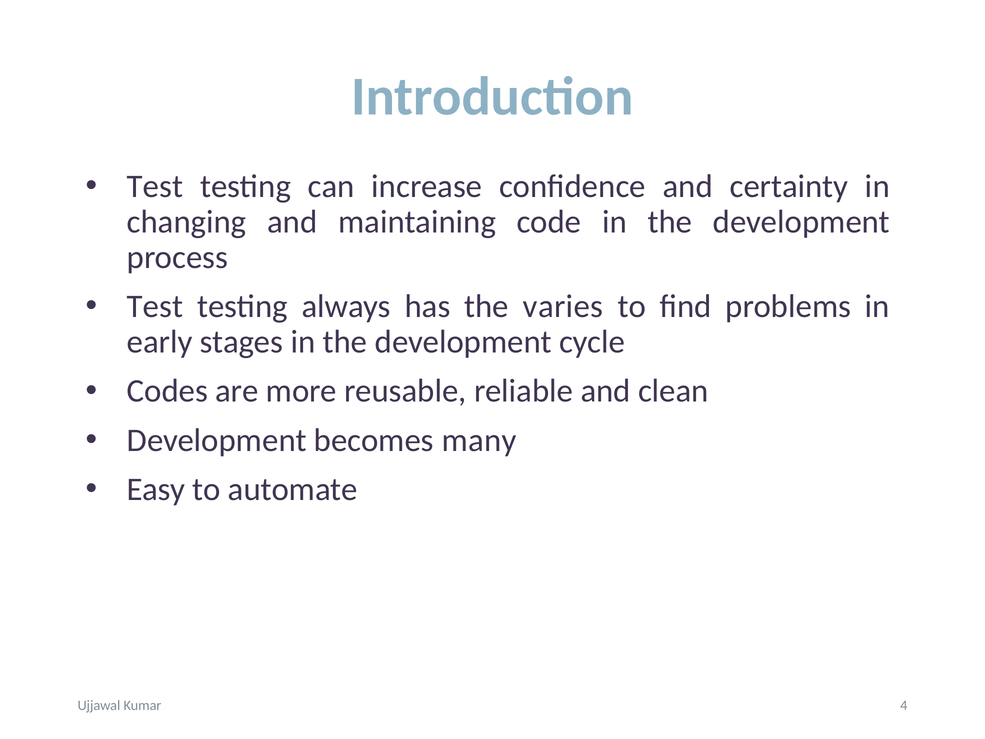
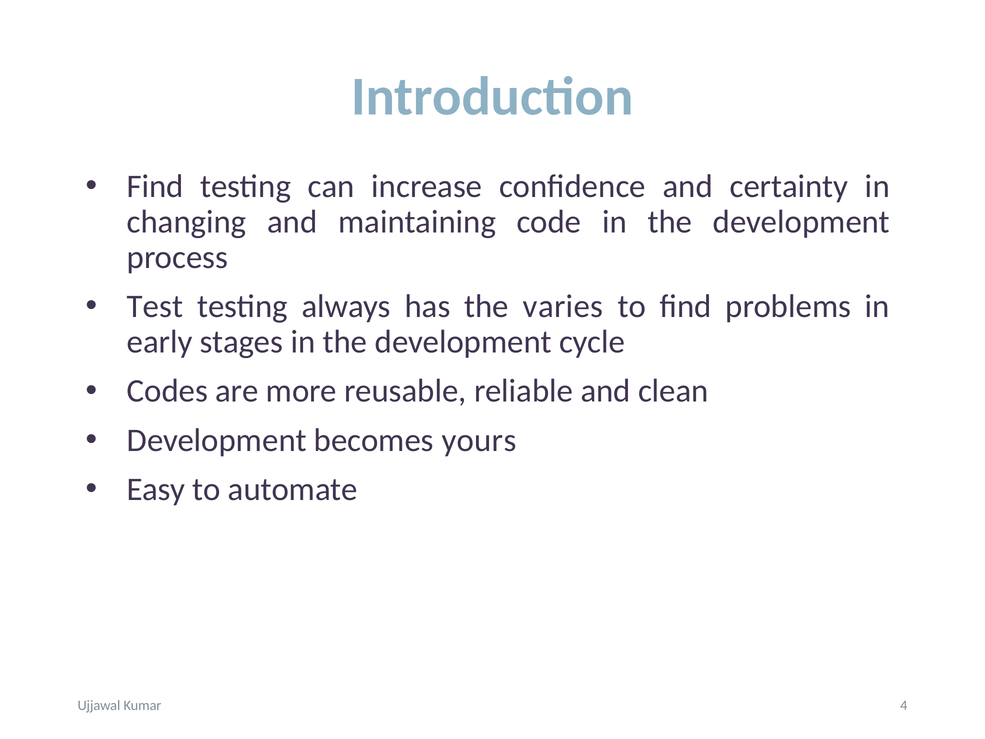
Test: Test -> Find (155, 186)
many: many -> yours (479, 440)
